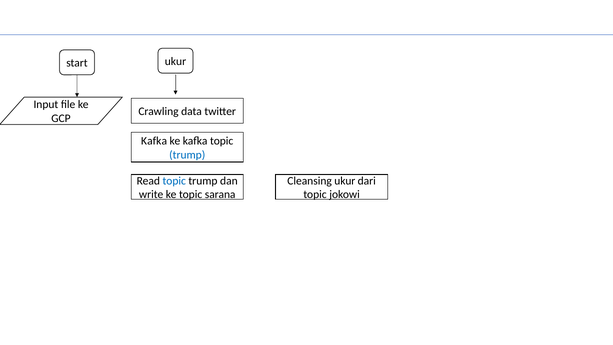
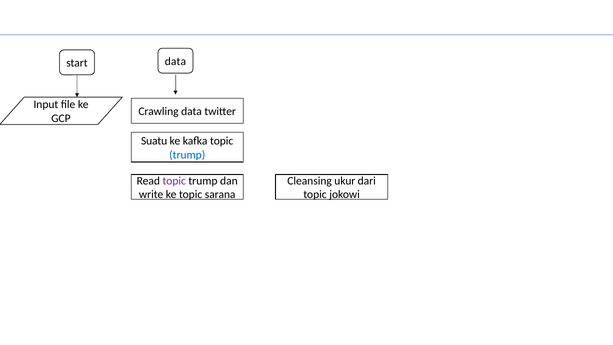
start ukur: ukur -> data (175, 61)
Kafka: Kafka -> Suatu (154, 141)
topic colour: blue -> purple (174, 181)
